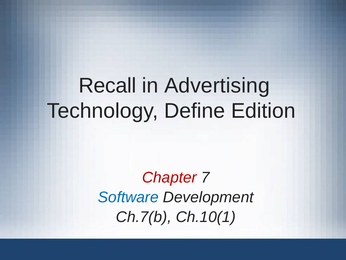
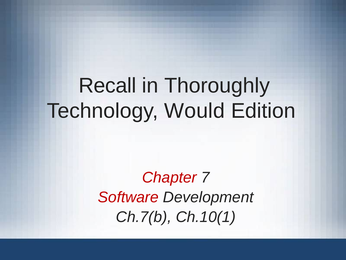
Advertising: Advertising -> Thoroughly (217, 85)
Define: Define -> Would (195, 111)
Software colour: blue -> red (128, 197)
